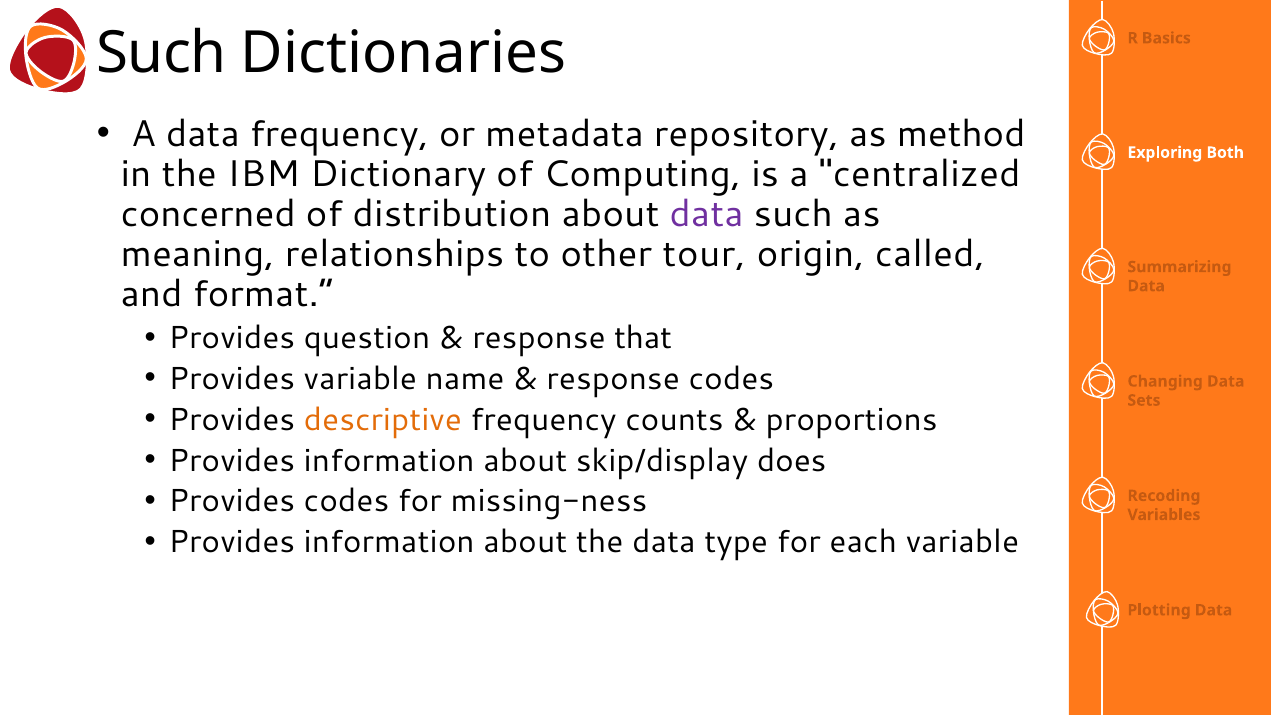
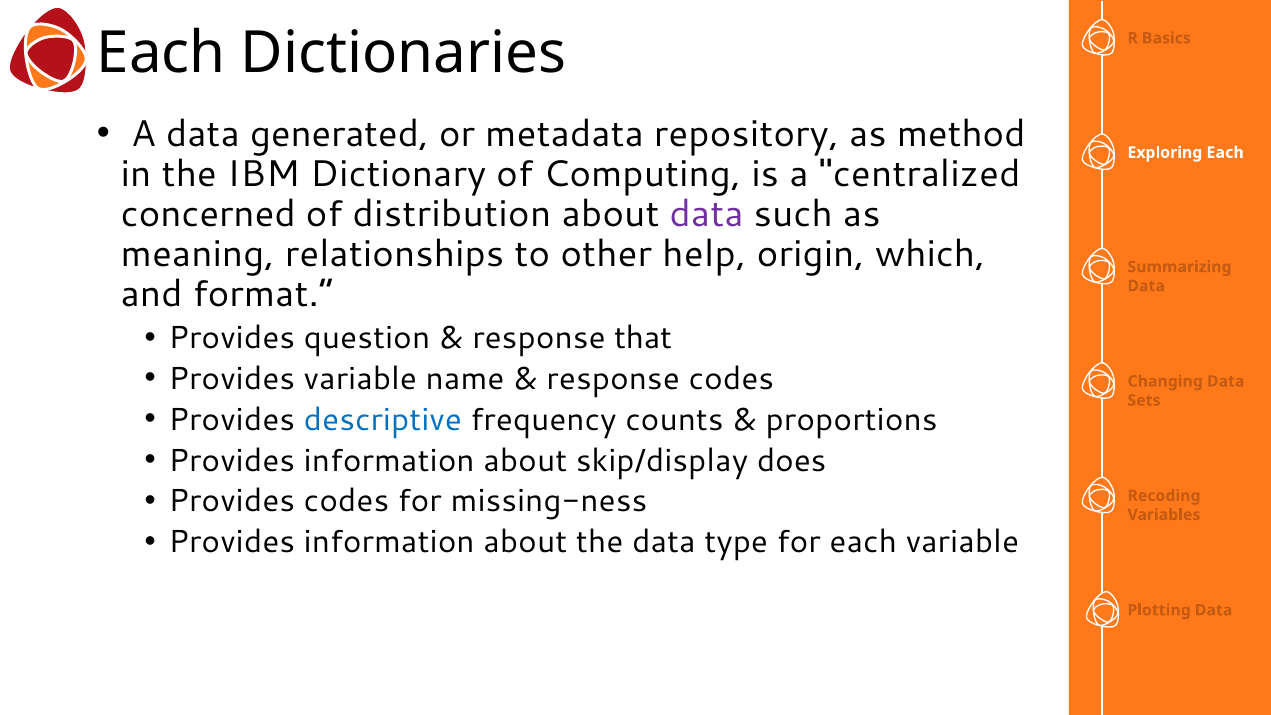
Such: Such -> Each (161, 54)
data frequency: frequency -> generated (339, 134)
Both: Both -> Each (1225, 153)
tour: tour -> help (704, 254)
called: called -> which (930, 254)
descriptive colour: orange -> blue (383, 420)
